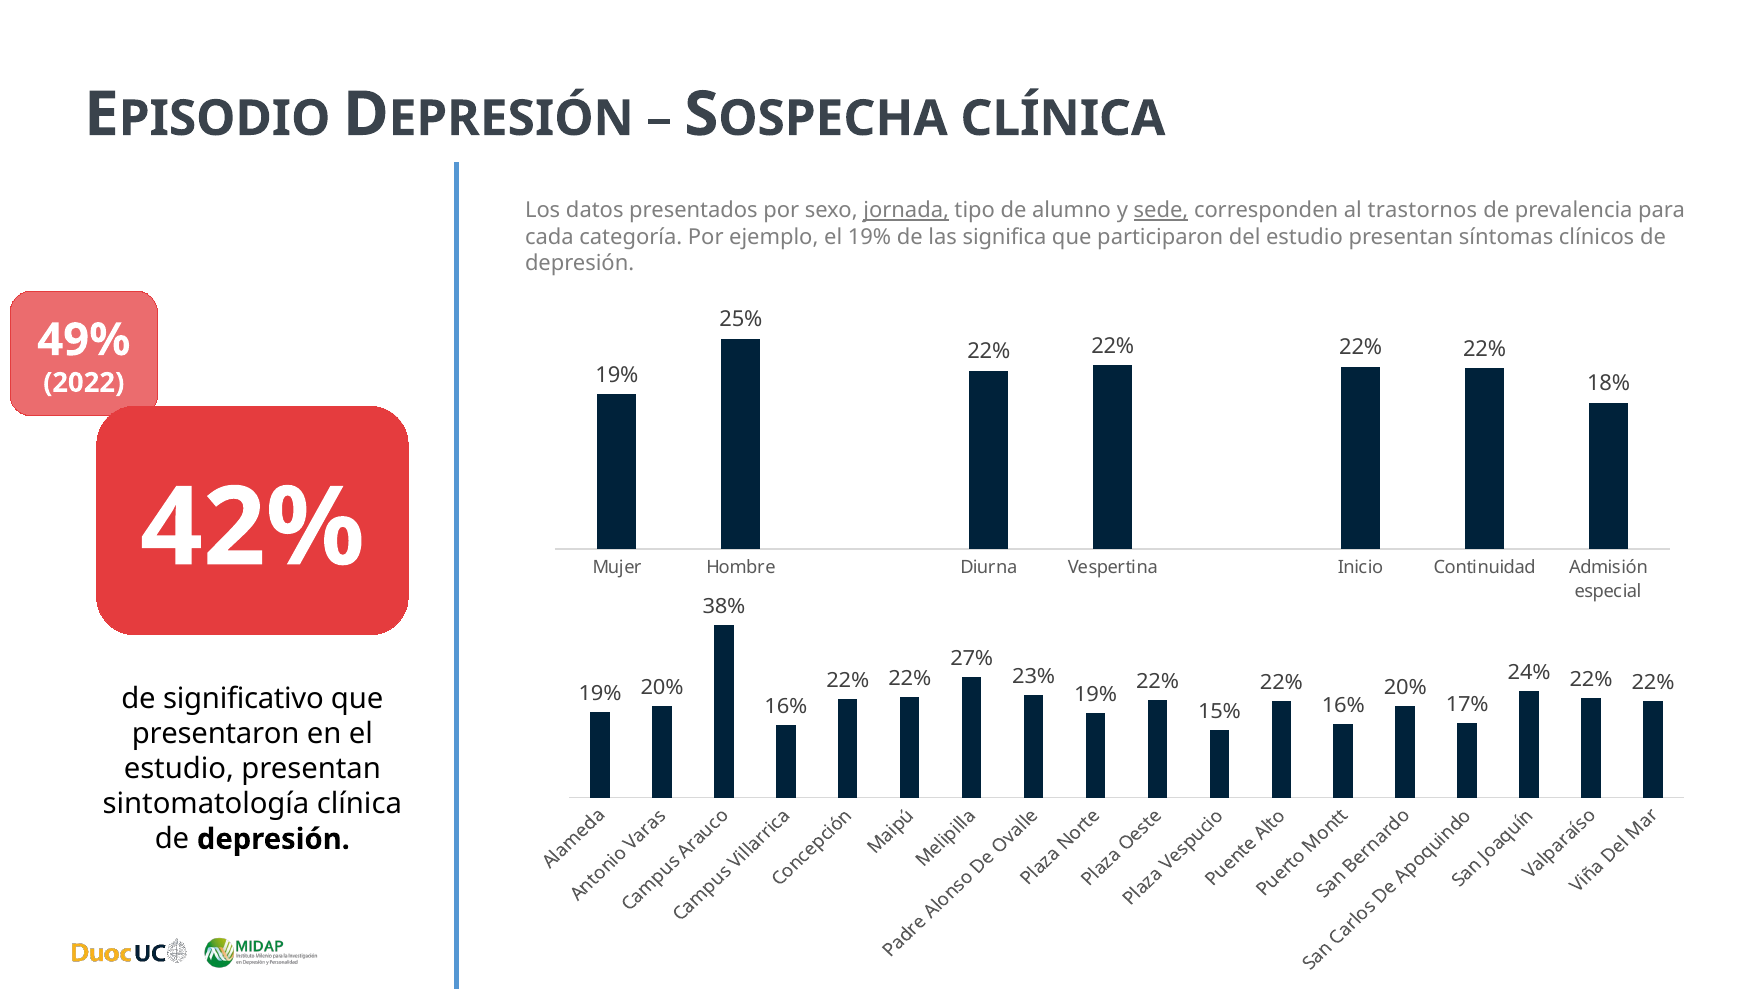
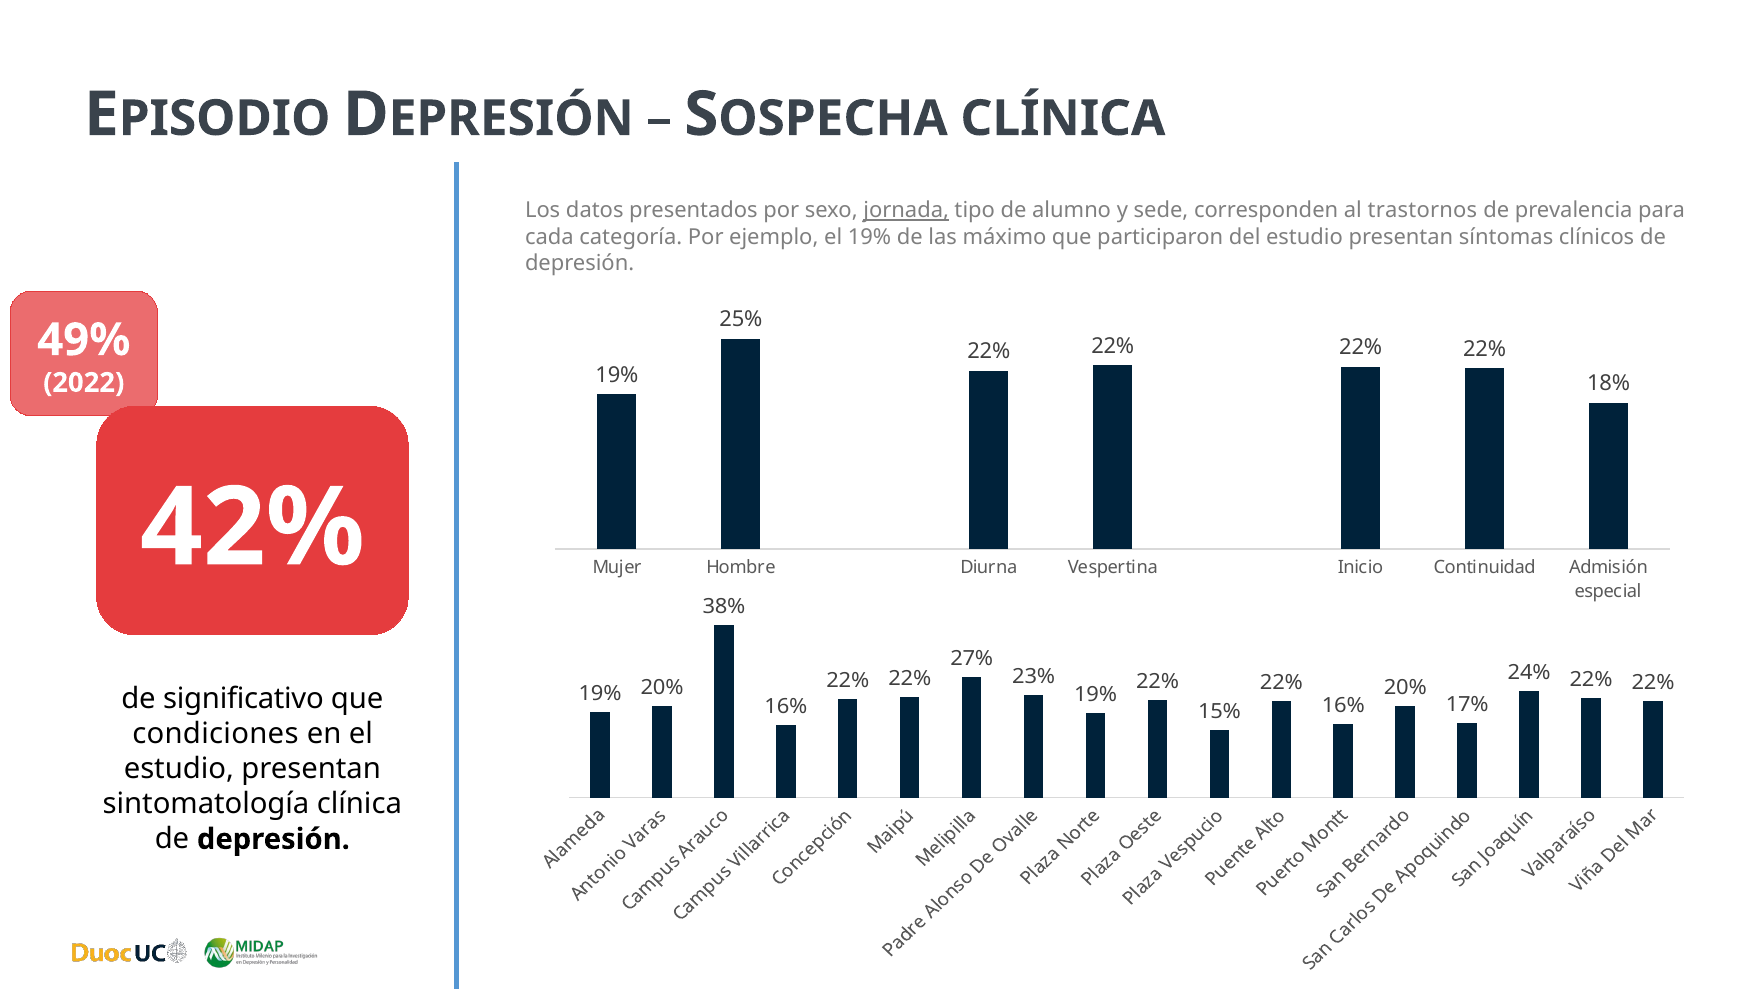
sede underline: present -> none (1161, 211)
significa: significa -> máximo (1005, 237)
presentaron: presentaron -> condiciones (215, 734)
